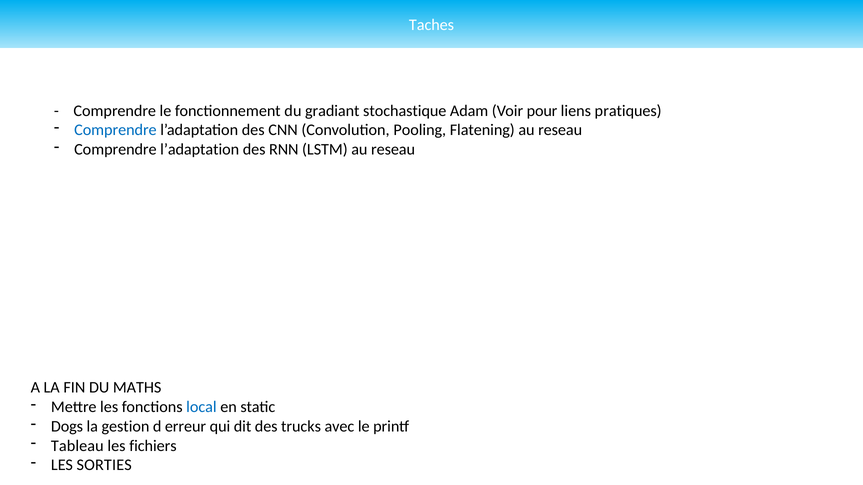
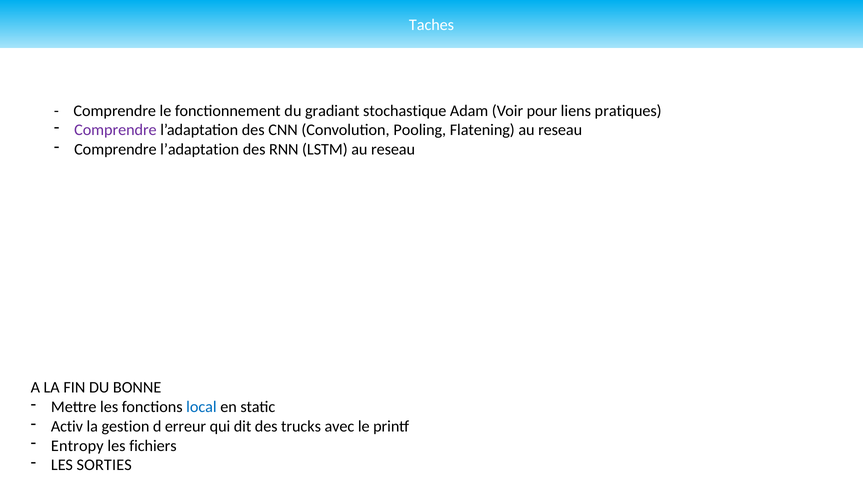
Comprendre colour: blue -> purple (115, 130)
MATHS: MATHS -> BONNE (137, 388)
Dogs: Dogs -> Activ (67, 427)
Tableau: Tableau -> Entropy (77, 446)
